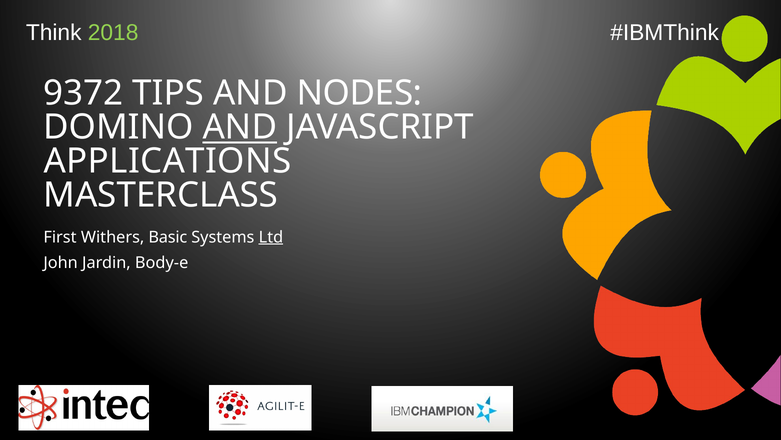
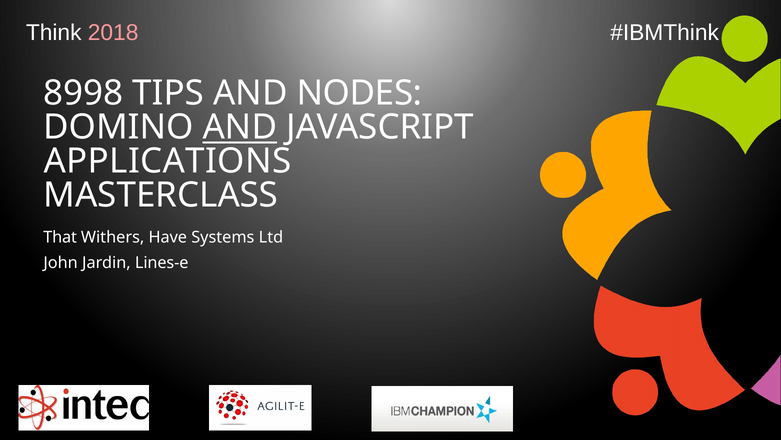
2018 colour: light green -> pink (113, 33)
9372: 9372 -> 8998 (83, 93)
First: First -> That (60, 237)
Basic: Basic -> Have (168, 237)
Ltd underline: present -> none (271, 237)
Body-e: Body-e -> Lines-e (162, 263)
